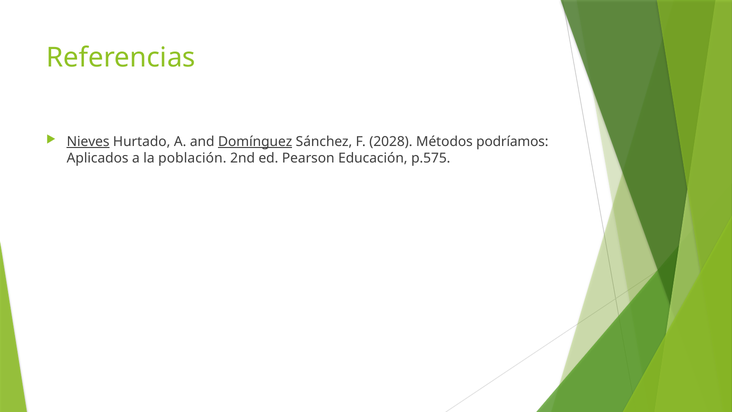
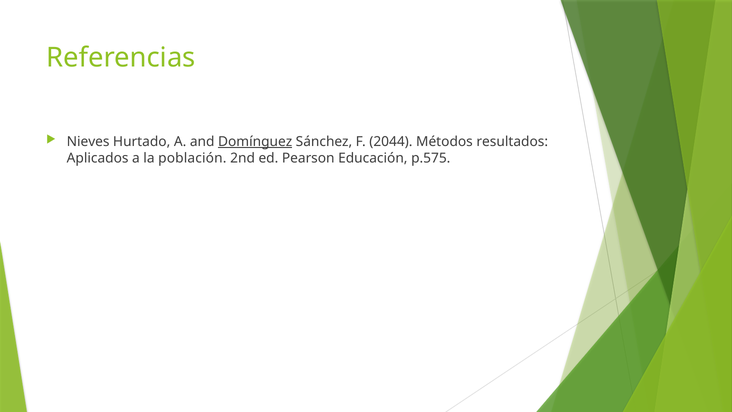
Nieves underline: present -> none (88, 142)
2028: 2028 -> 2044 (391, 142)
podríamos: podríamos -> resultados (512, 142)
